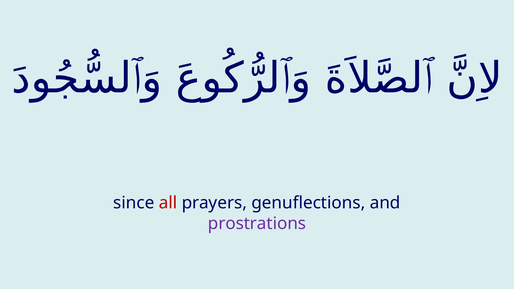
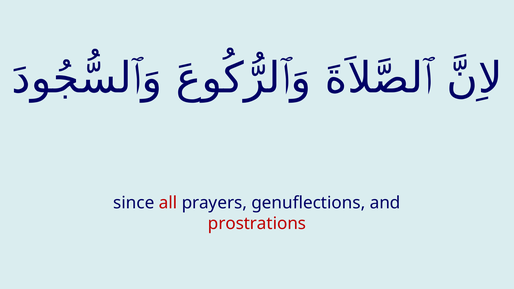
prostrations colour: purple -> red (257, 224)
